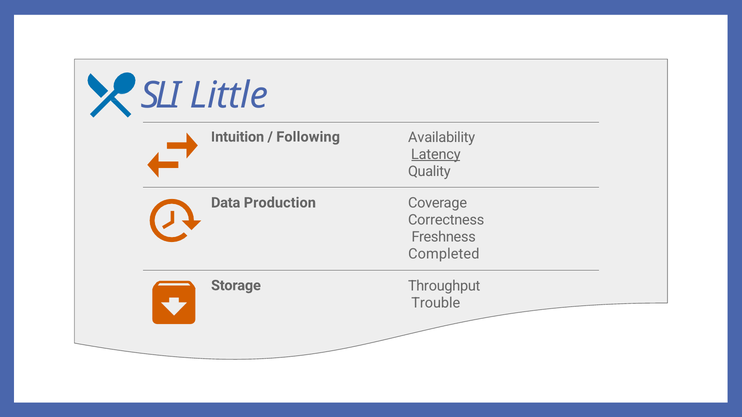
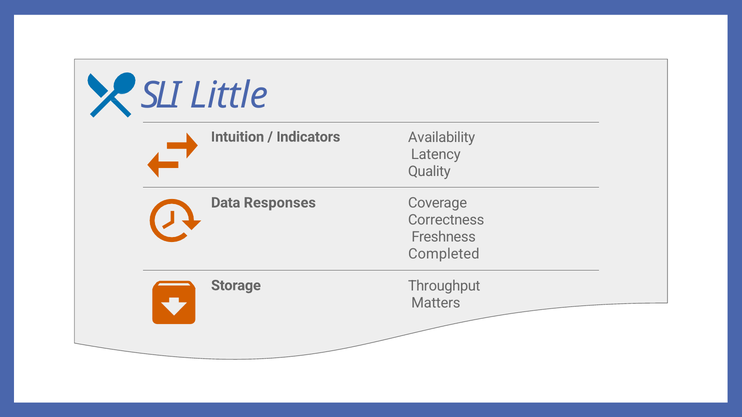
Following: Following -> Indicators (308, 137)
Latency underline: present -> none (436, 155)
Production: Production -> Responses (280, 203)
Trouble: Trouble -> Matters (436, 303)
